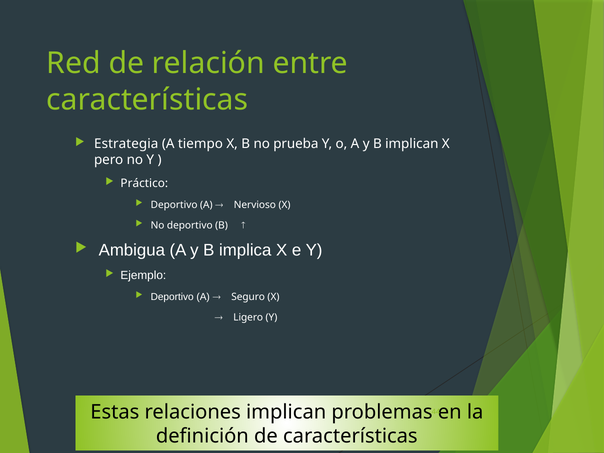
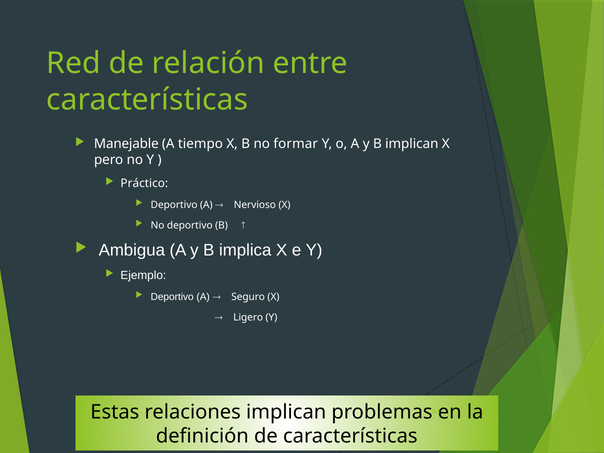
Estrategia: Estrategia -> Manejable (126, 144)
prueba: prueba -> formar (296, 144)
